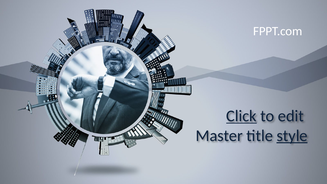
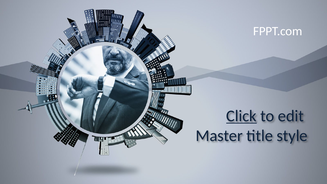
style underline: present -> none (292, 136)
